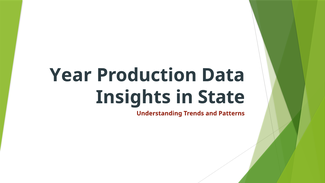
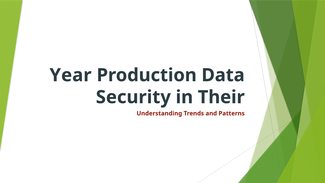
Insights: Insights -> Security (133, 97)
State: State -> Their (221, 97)
